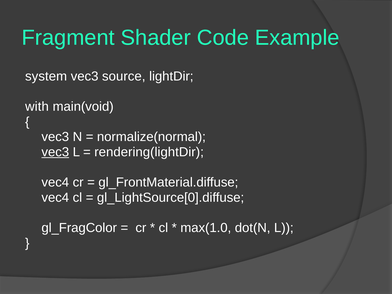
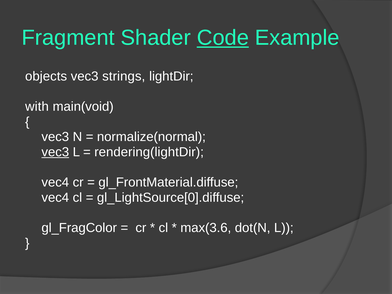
Code underline: none -> present (223, 38)
system: system -> objects (46, 76)
source: source -> strings (124, 76)
max(1.0: max(1.0 -> max(3.6 (206, 228)
